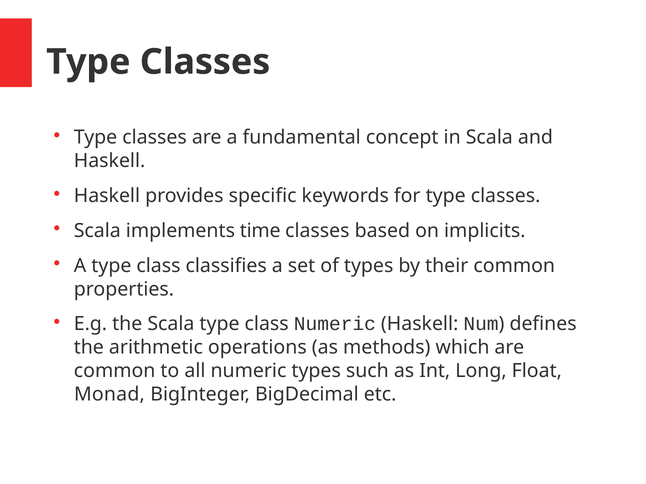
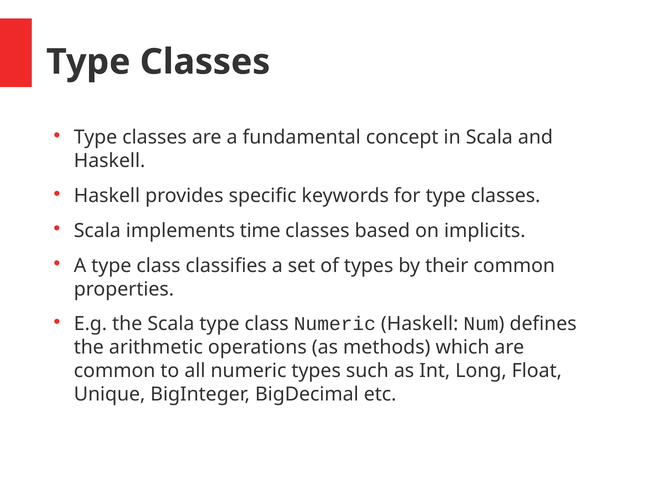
Monad: Monad -> Unique (110, 395)
